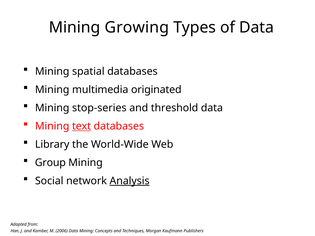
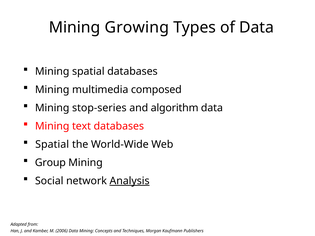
originated: originated -> composed (156, 90)
threshold: threshold -> algorithm (175, 108)
text underline: present -> none (82, 126)
Library: Library -> Spatial (52, 145)
